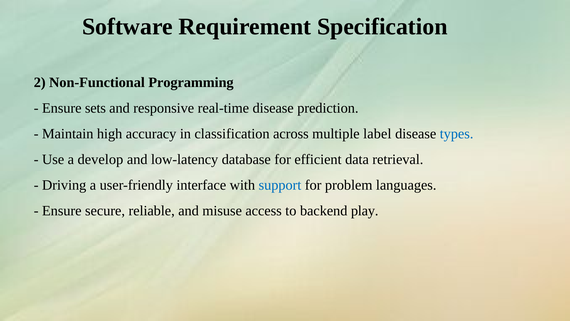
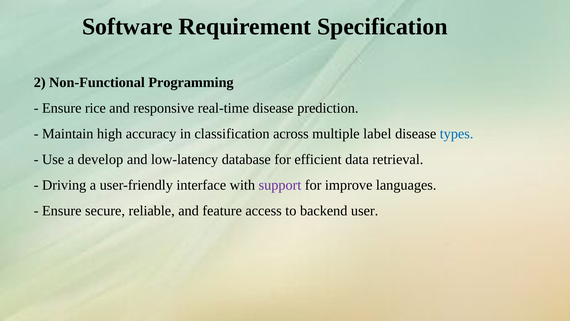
sets: sets -> rice (95, 108)
support colour: blue -> purple (280, 185)
problem: problem -> improve (349, 185)
misuse: misuse -> feature (222, 210)
play: play -> user (365, 210)
